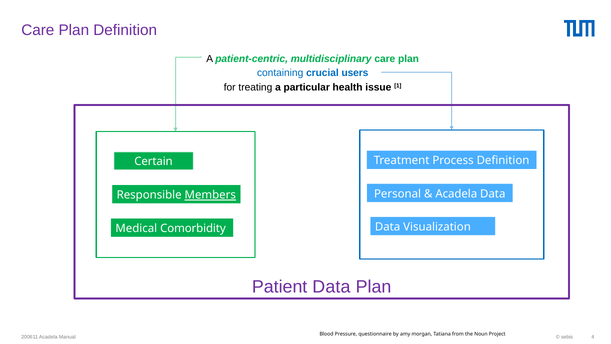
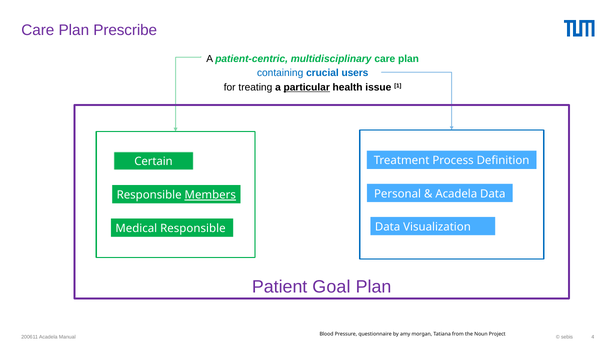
Plan Definition: Definition -> Prescribe (125, 30)
particular underline: none -> present (307, 87)
Medical Comorbidity: Comorbidity -> Responsible (193, 228)
Patient Data: Data -> Goal (331, 286)
